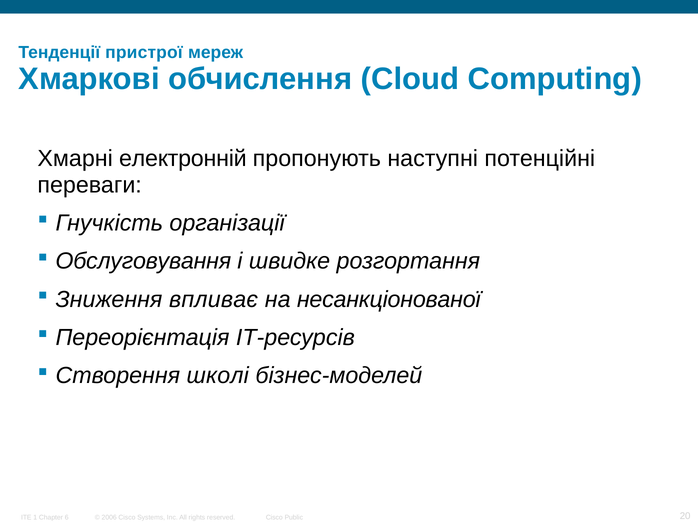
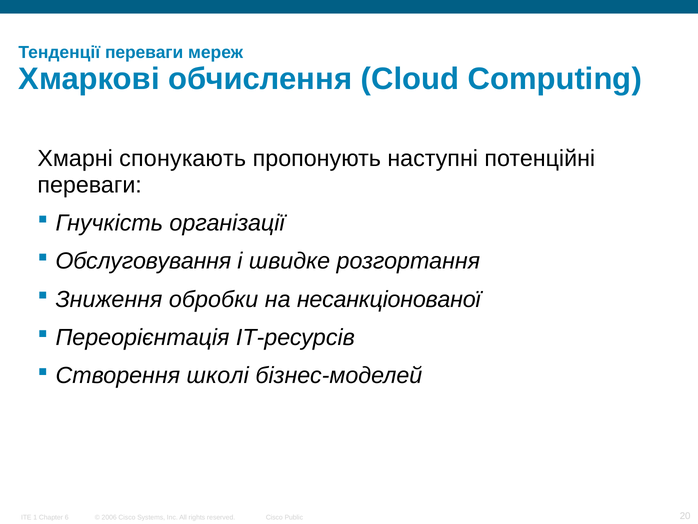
Тенденції пристрої: пристрої -> переваги (144, 53)
електронній: електронній -> спонукають (183, 158)
впливає: впливає -> обробки (214, 299)
